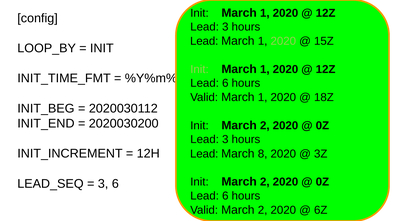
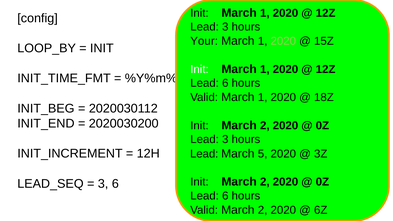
Lead: Lead -> Your (204, 41)
Init colour: light green -> white (199, 69)
8: 8 -> 5 (263, 154)
